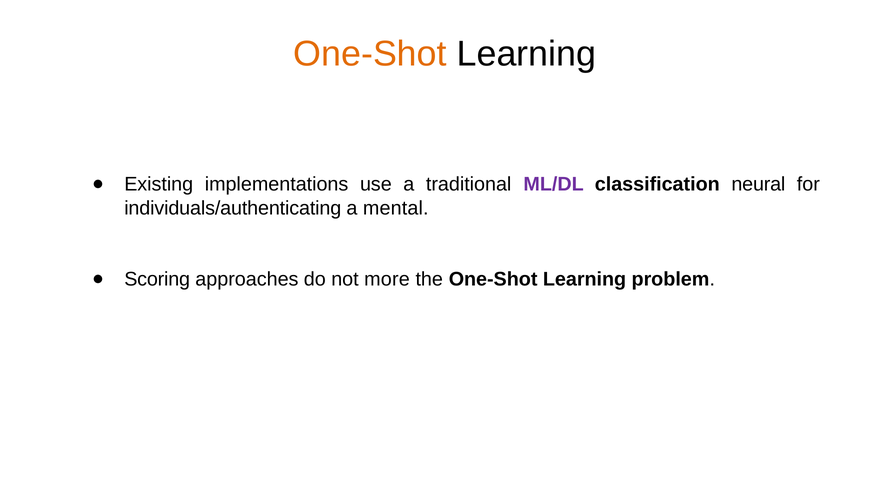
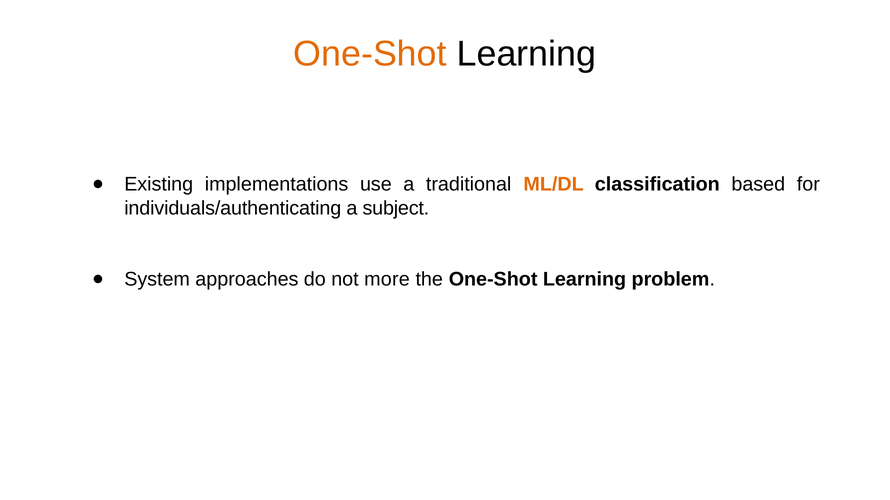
ML/DL colour: purple -> orange (554, 185)
neural: neural -> based (758, 185)
mental: mental -> subject (396, 208)
Scoring: Scoring -> System (157, 280)
